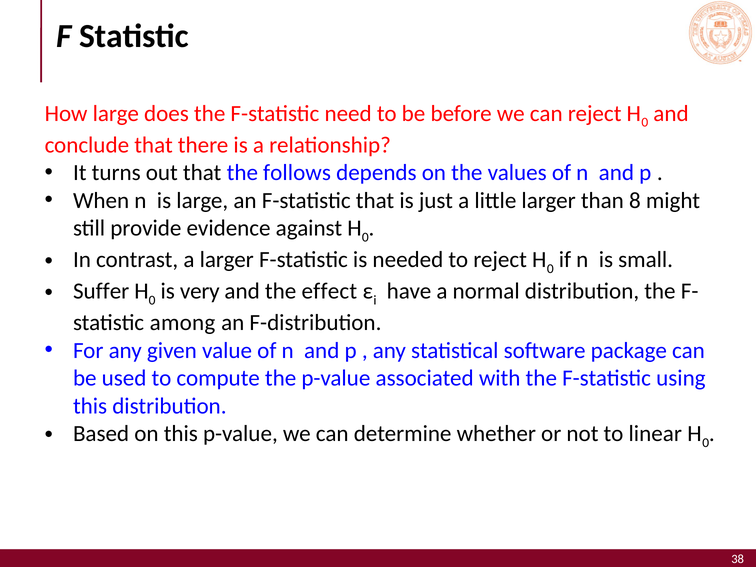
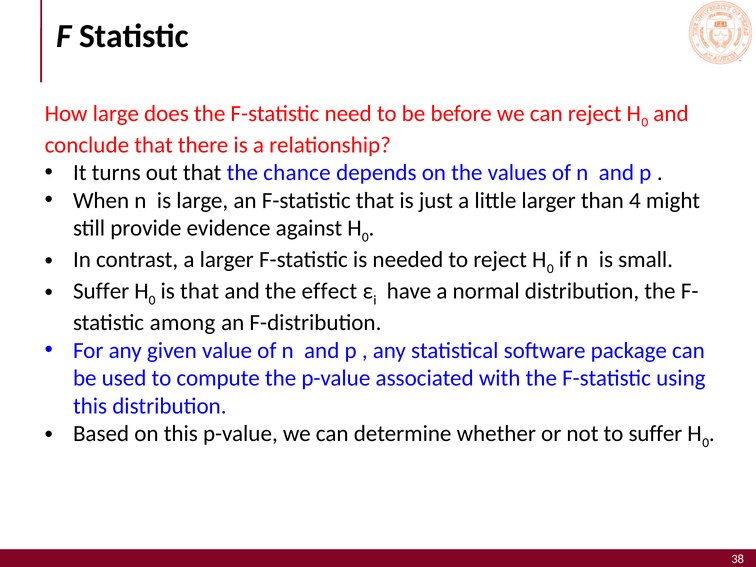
follows: follows -> chance (297, 173)
8: 8 -> 4 (635, 201)
is very: very -> that (200, 291)
to linear: linear -> suffer (655, 434)
